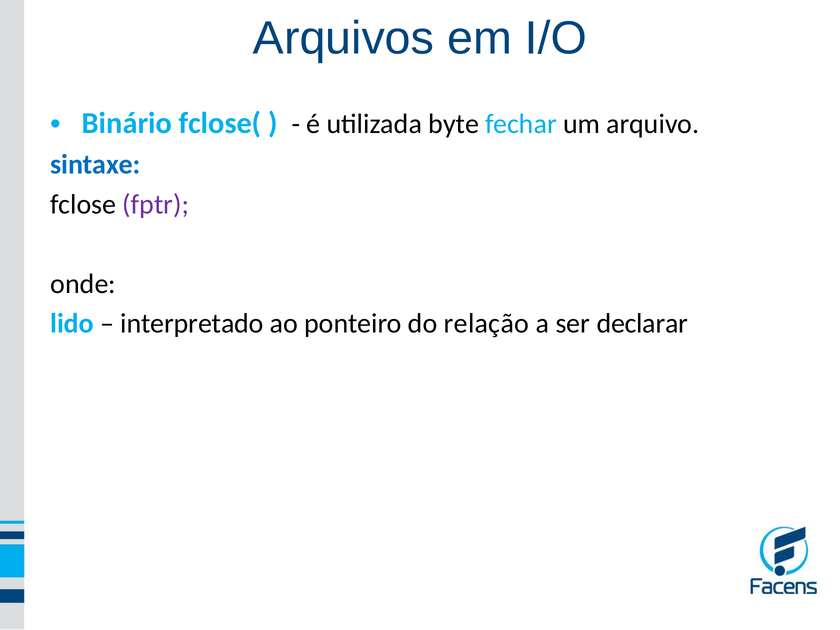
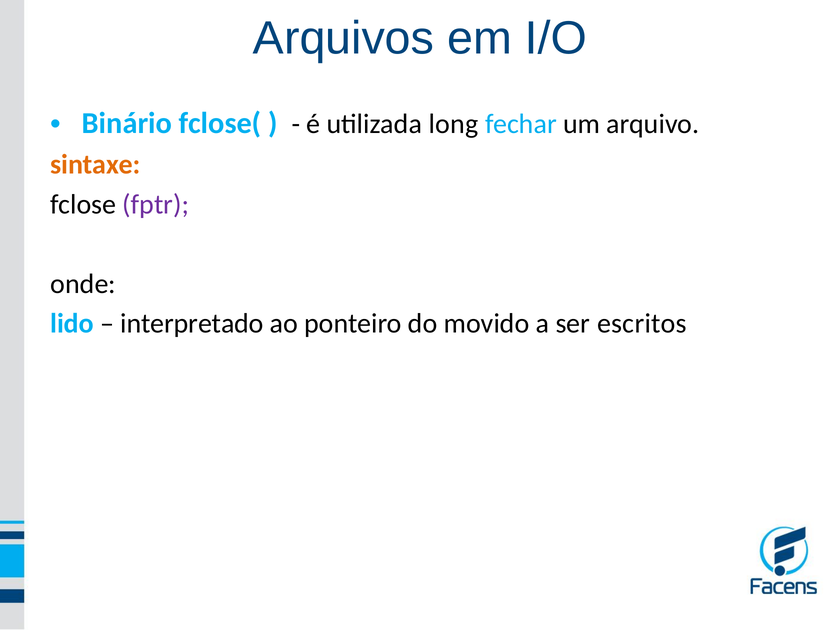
byte: byte -> long (454, 124)
sintaxe colour: blue -> orange (95, 165)
relação: relação -> movido (487, 324)
declarar: declarar -> escritos (642, 324)
